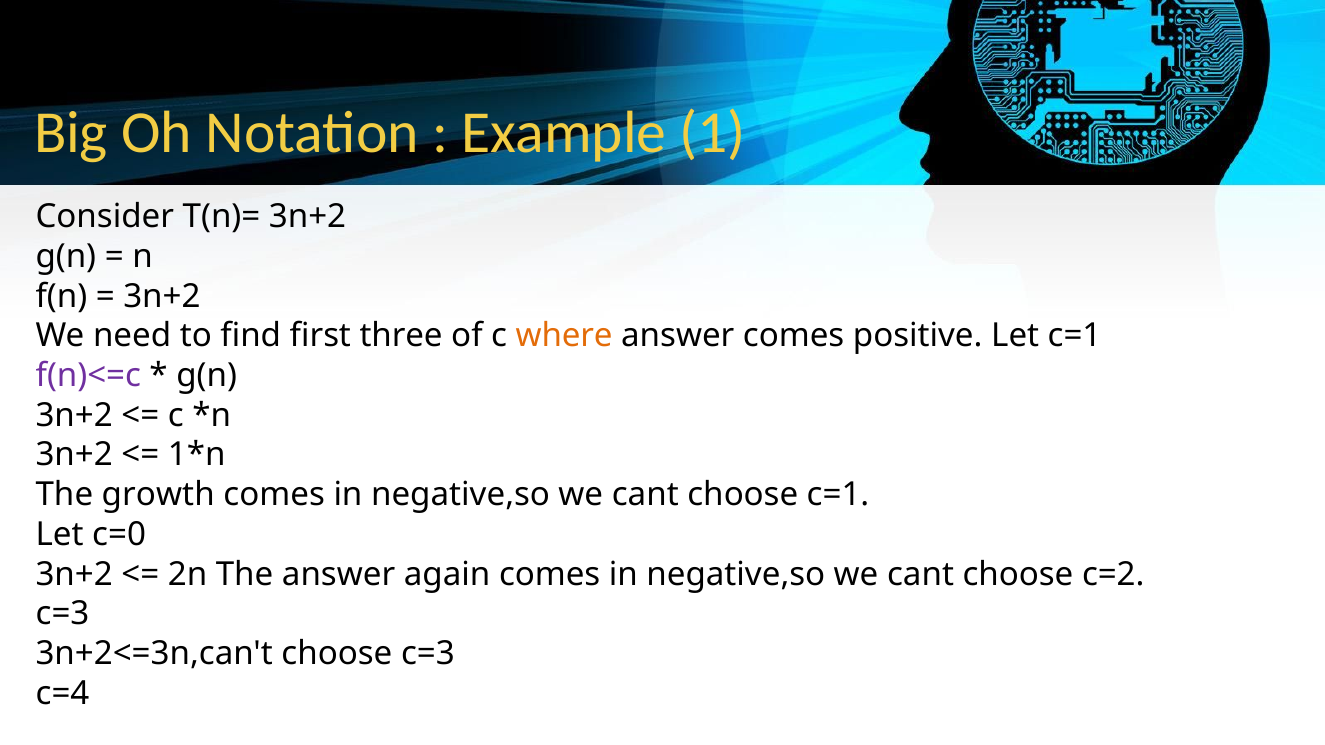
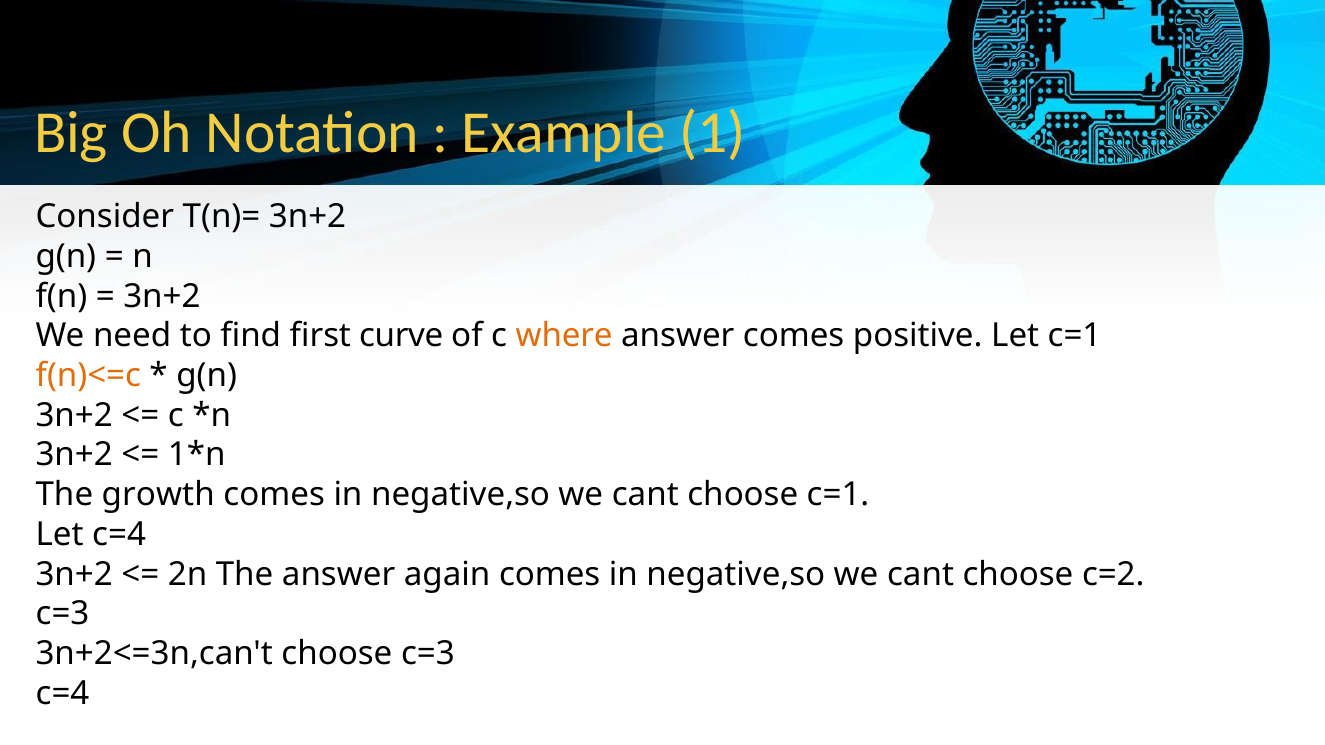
three: three -> curve (401, 336)
f(n)<=c colour: purple -> orange (88, 376)
Let c=0: c=0 -> c=4 (119, 535)
